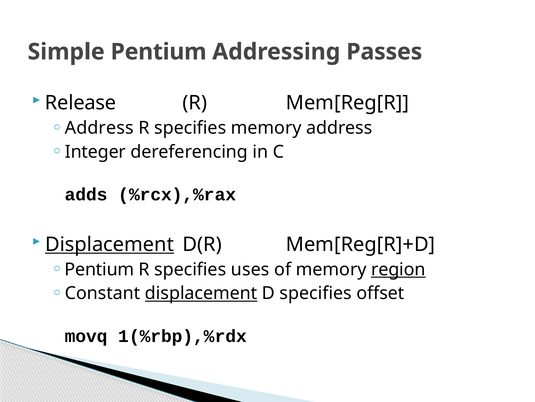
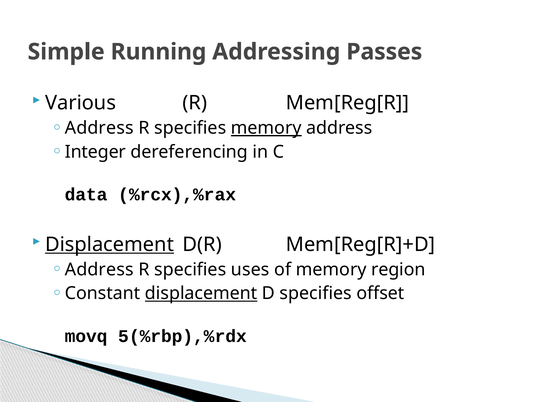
Simple Pentium: Pentium -> Running (159, 52)
Release: Release -> Various (81, 103)
memory underline: none -> present (266, 128)
adds: adds -> data (86, 194)
Pentium: Pentium -> Address (99, 269)
region underline: present -> none (398, 269)
1(%rbp),%rdx: 1(%rbp),%rdx -> 5(%rbp),%rdx (183, 336)
